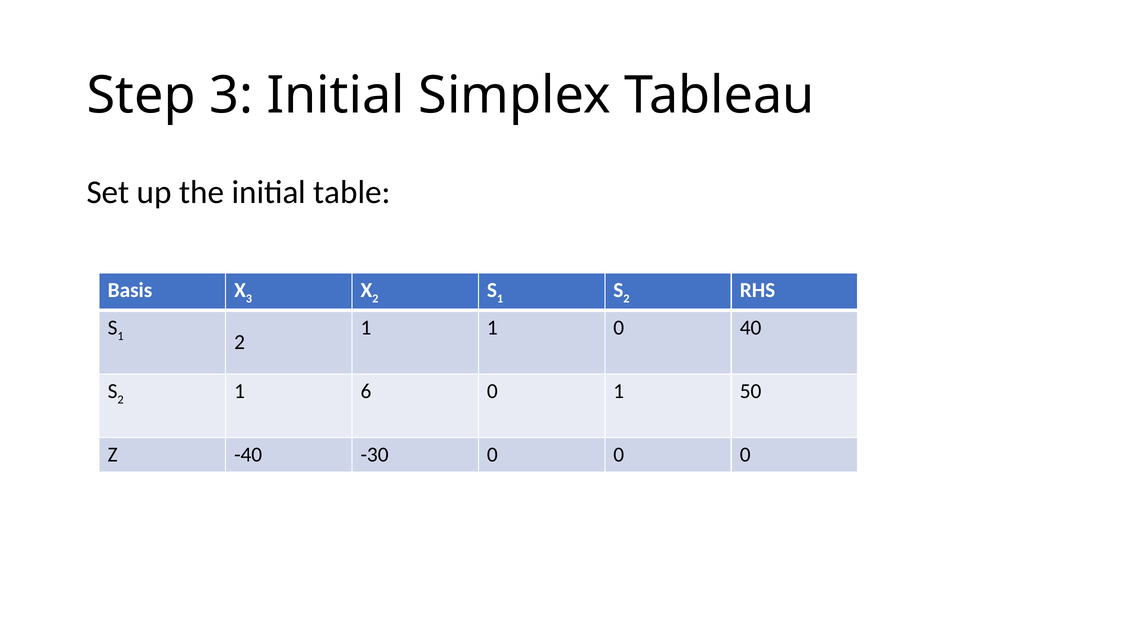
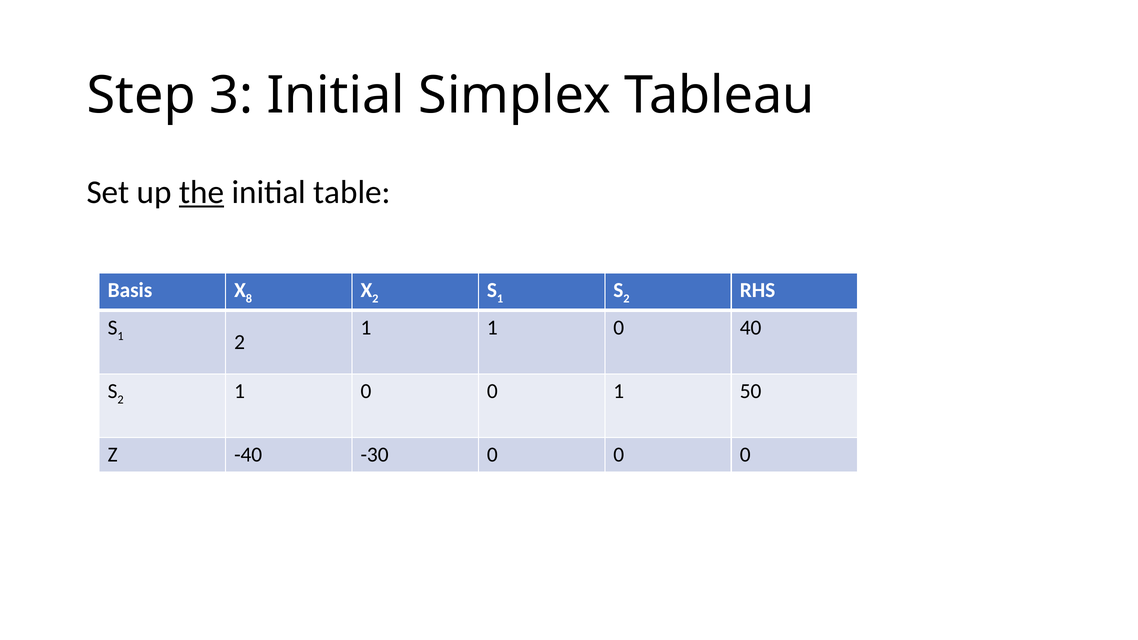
the underline: none -> present (202, 192)
3: 3 -> 8 (249, 299)
2 1 6: 6 -> 0 (366, 391)
